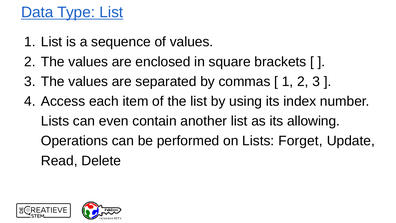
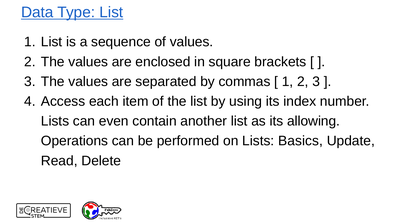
Forget: Forget -> Basics (300, 141)
